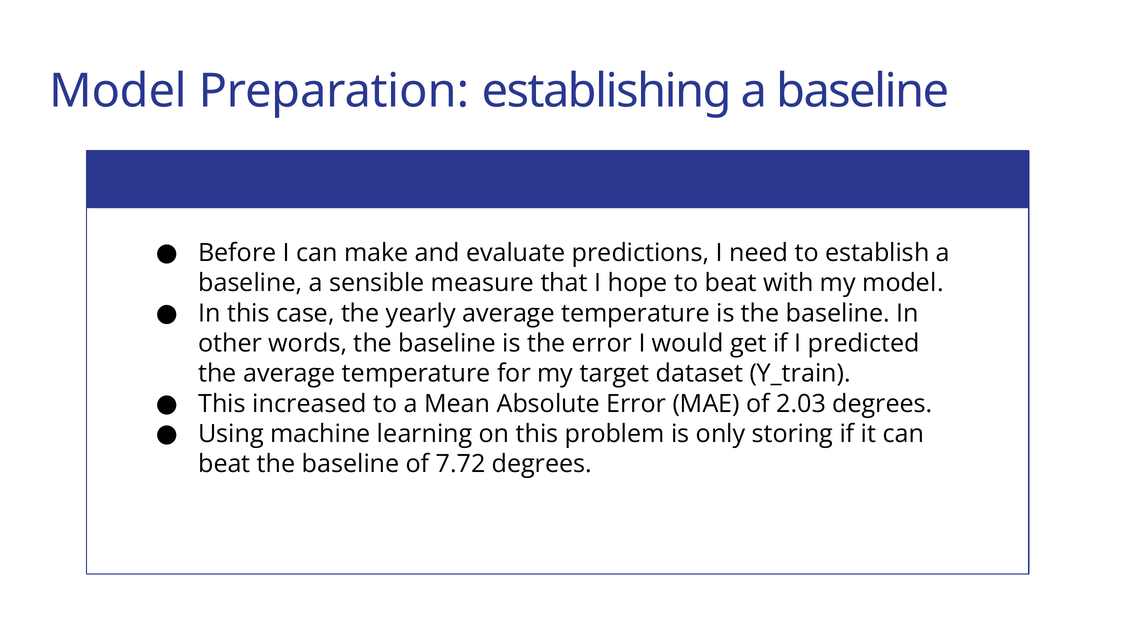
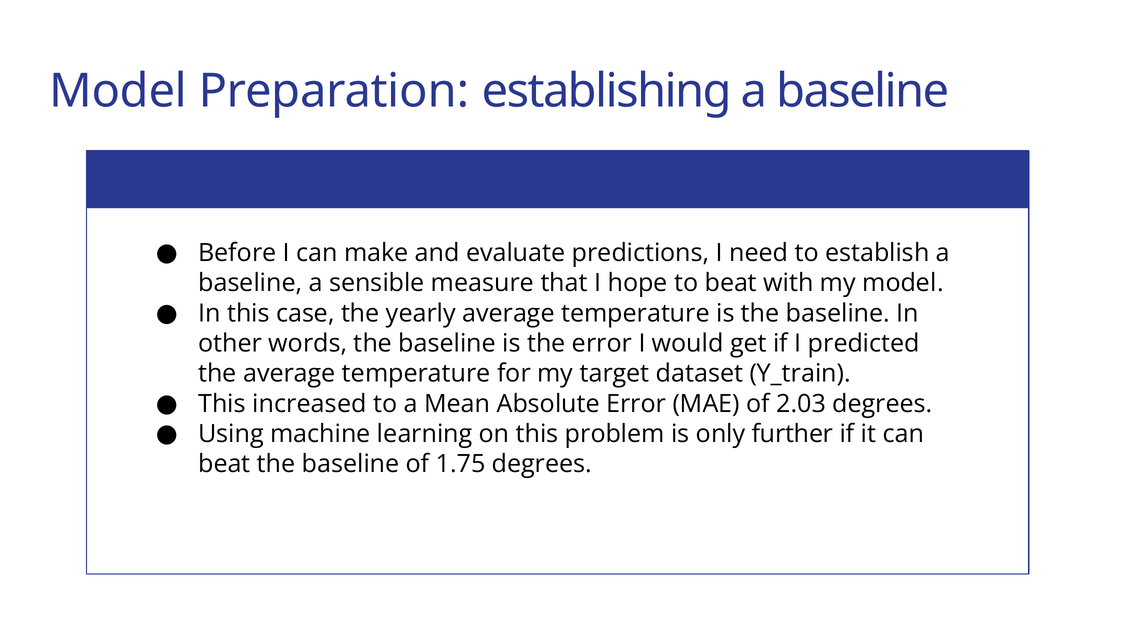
storing: storing -> further (792, 434)
7.72: 7.72 -> 1.75 (461, 464)
